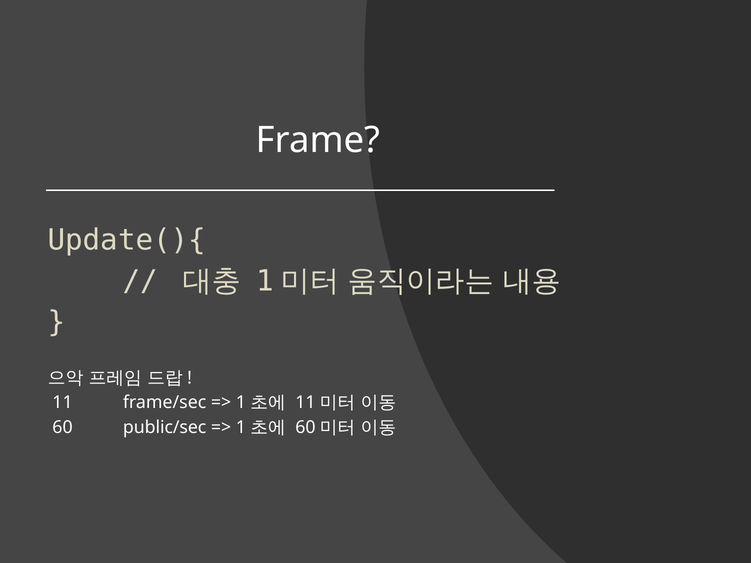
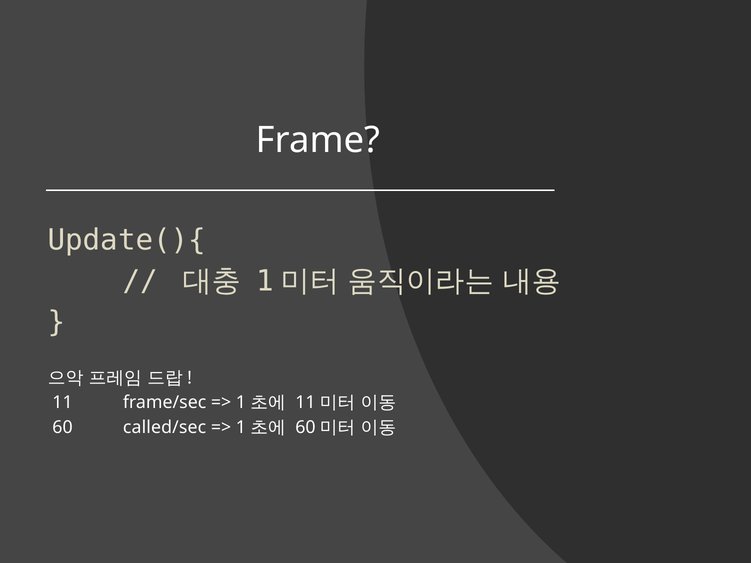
public/sec: public/sec -> called/sec (165, 428)
